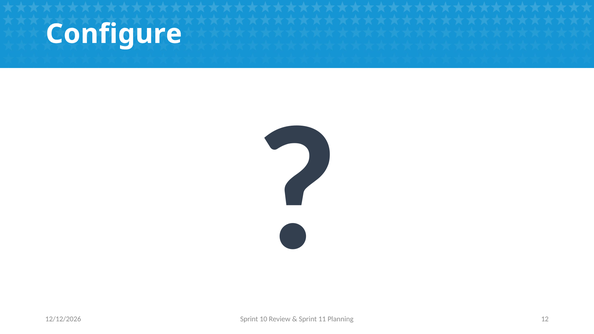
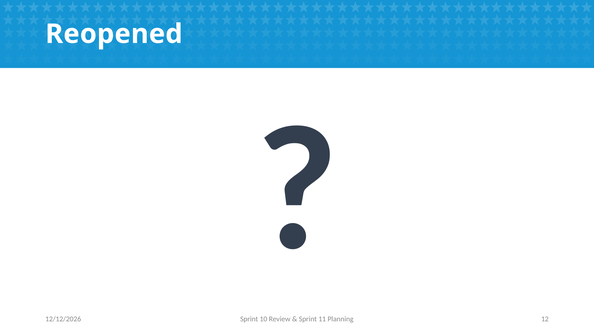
Configure: Configure -> Reopened (114, 34)
